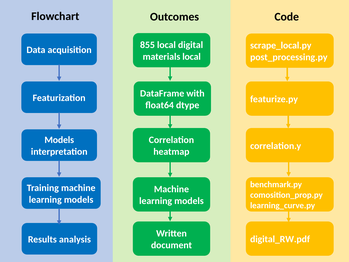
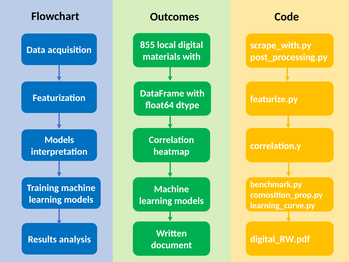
scrape_local.py: scrape_local.py -> scrape_with.py (281, 45)
materials local: local -> with (192, 57)
